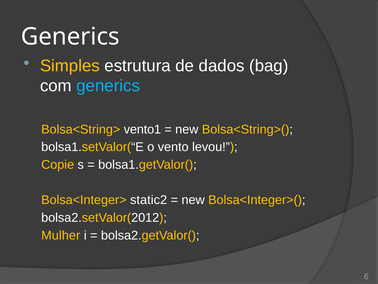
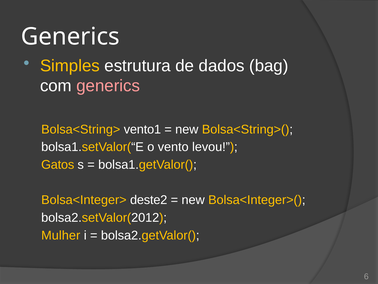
generics colour: light blue -> pink (108, 86)
Copie: Copie -> Gatos (58, 164)
static2: static2 -> deste2 (149, 200)
